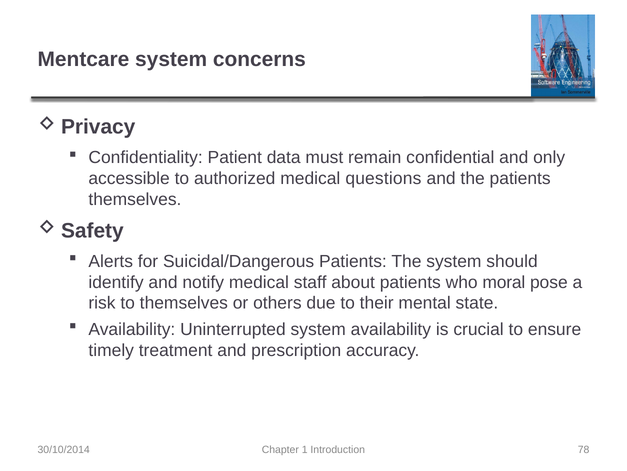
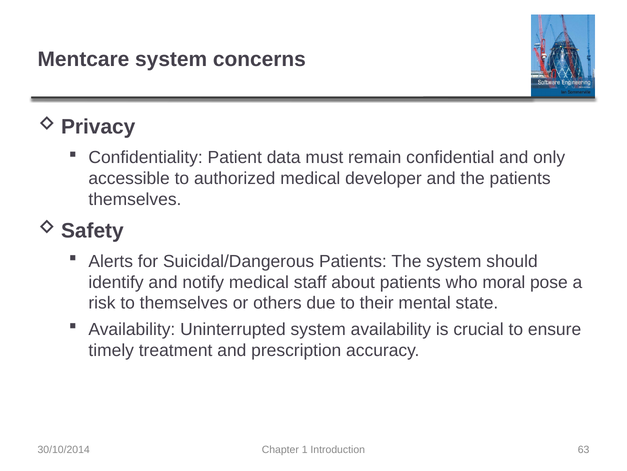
questions: questions -> developer (383, 178)
78: 78 -> 63 (584, 449)
